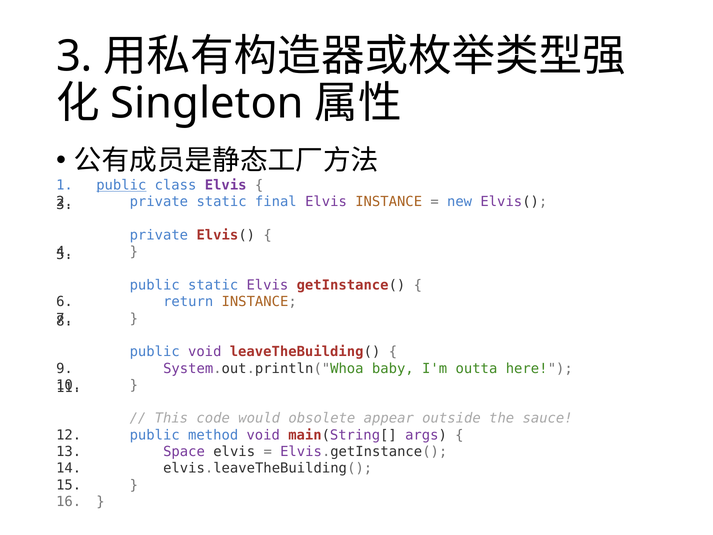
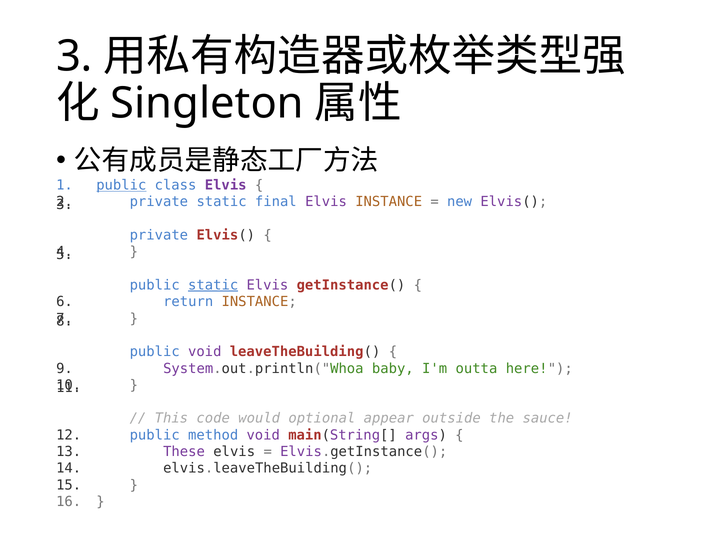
static underline: none -> present (213, 285)
obsolete: obsolete -> optional (322, 418)
Space: Space -> These (184, 451)
